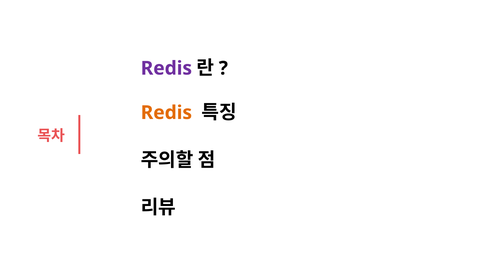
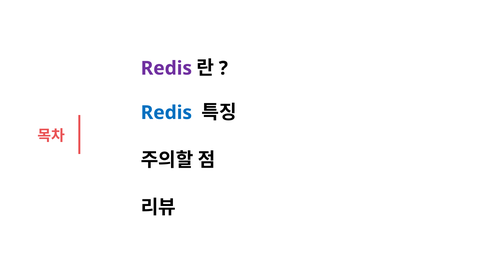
Redis colour: orange -> blue (166, 113)
